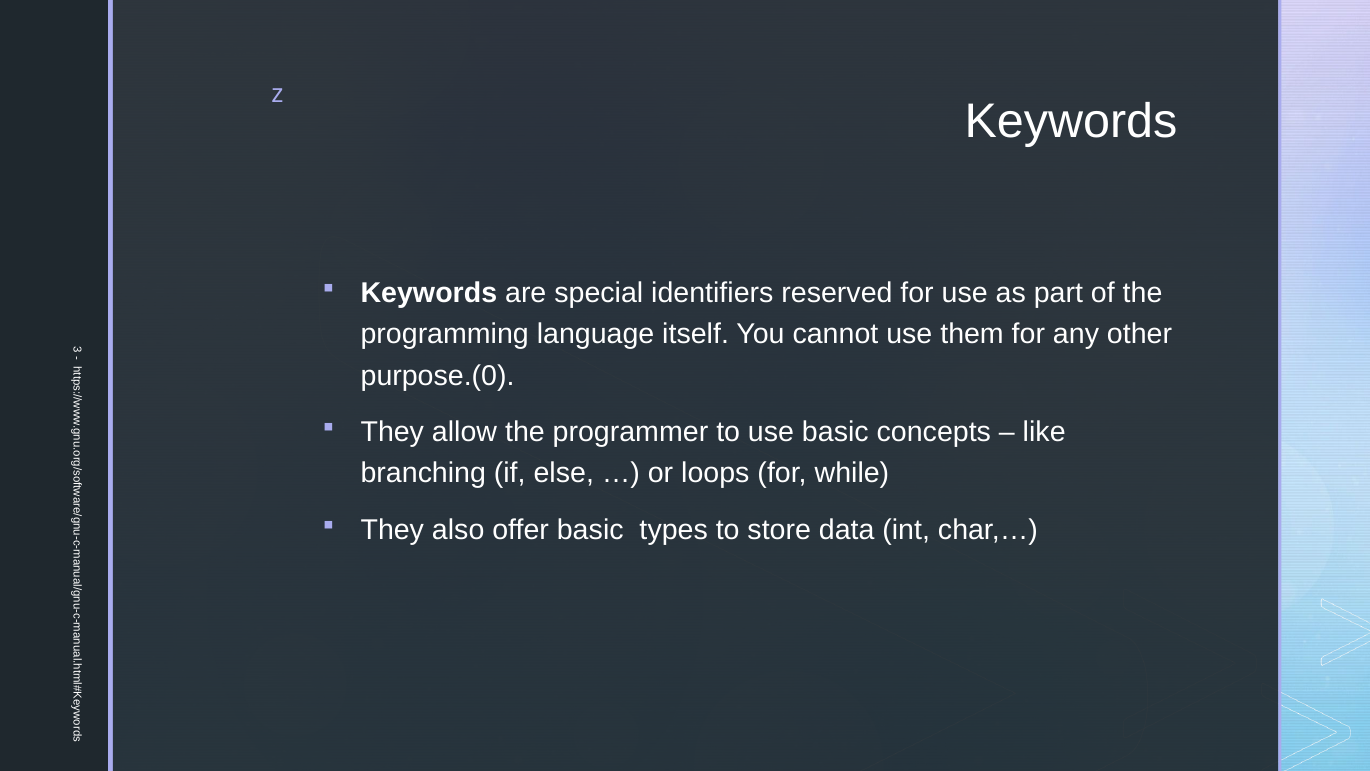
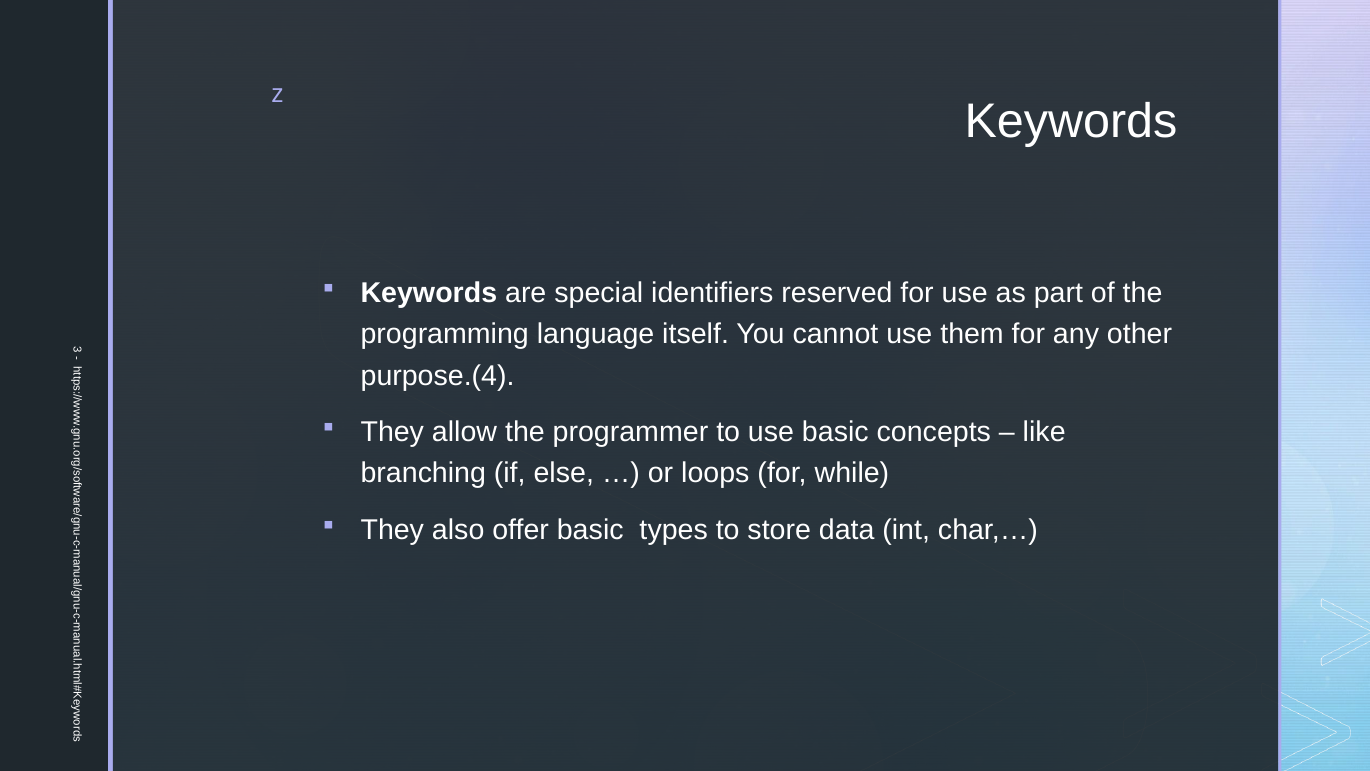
purpose.(0: purpose.(0 -> purpose.(4 (438, 375)
